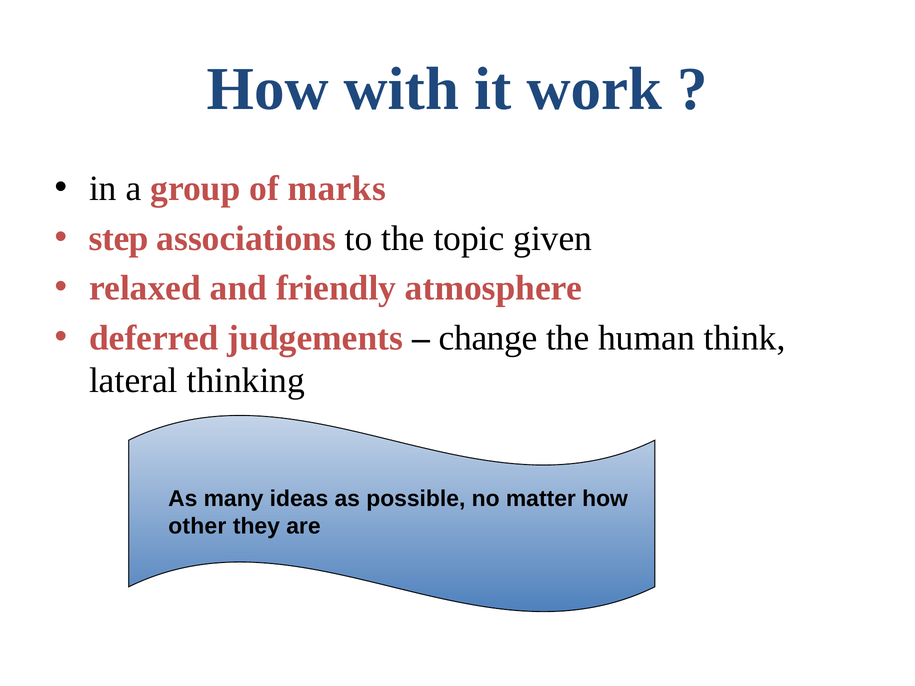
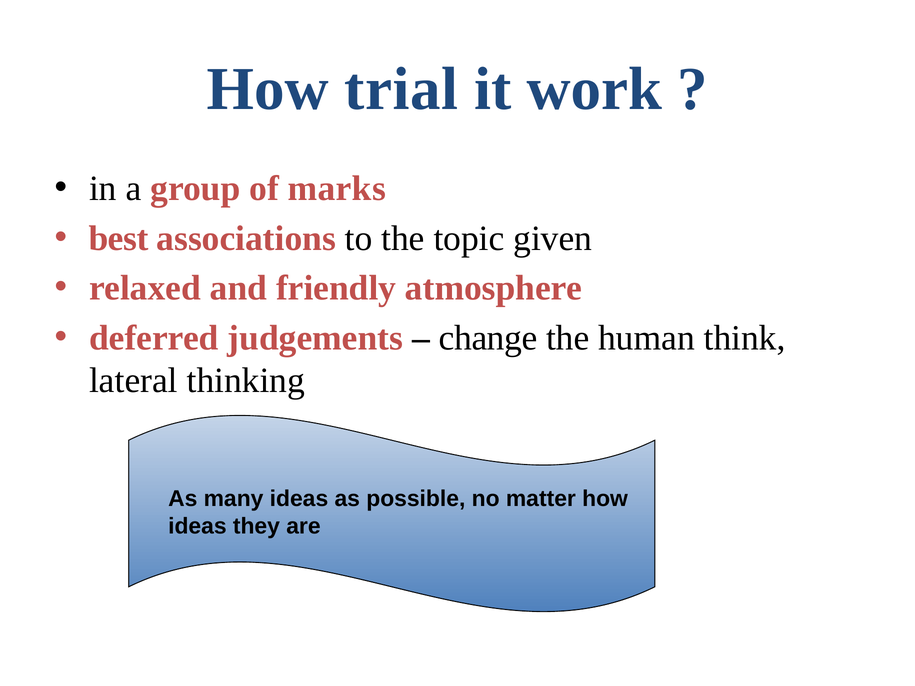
with: with -> trial (401, 89)
step: step -> best (119, 238)
other: other -> ideas (197, 526)
